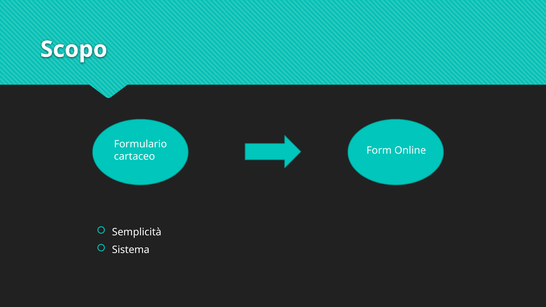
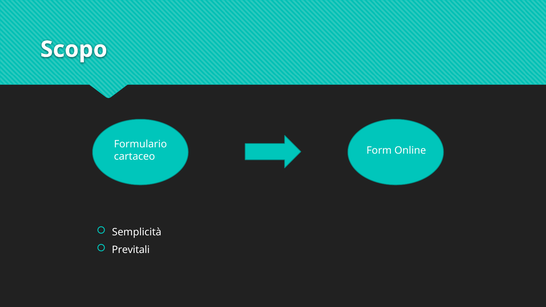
Sistema: Sistema -> Previtali (131, 250)
